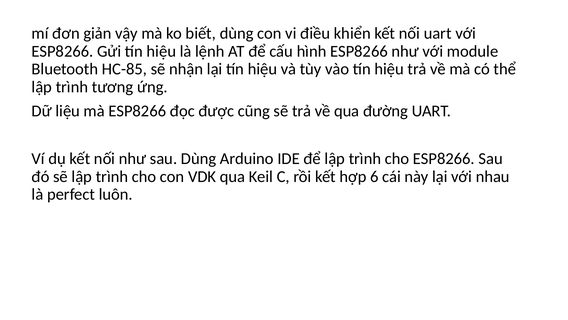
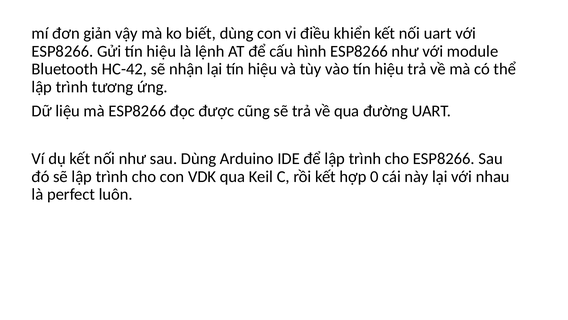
HC-85: HC-85 -> HC-42 (124, 69)
6: 6 -> 0 (374, 176)
